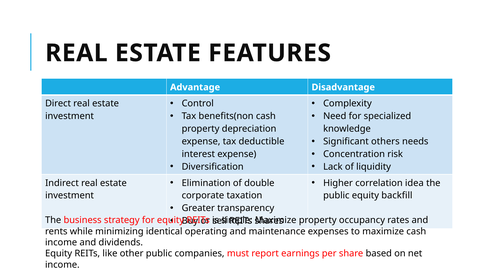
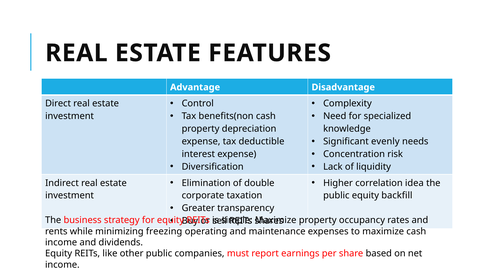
others: others -> evenly (385, 141)
identical: identical -> freezing (164, 231)
